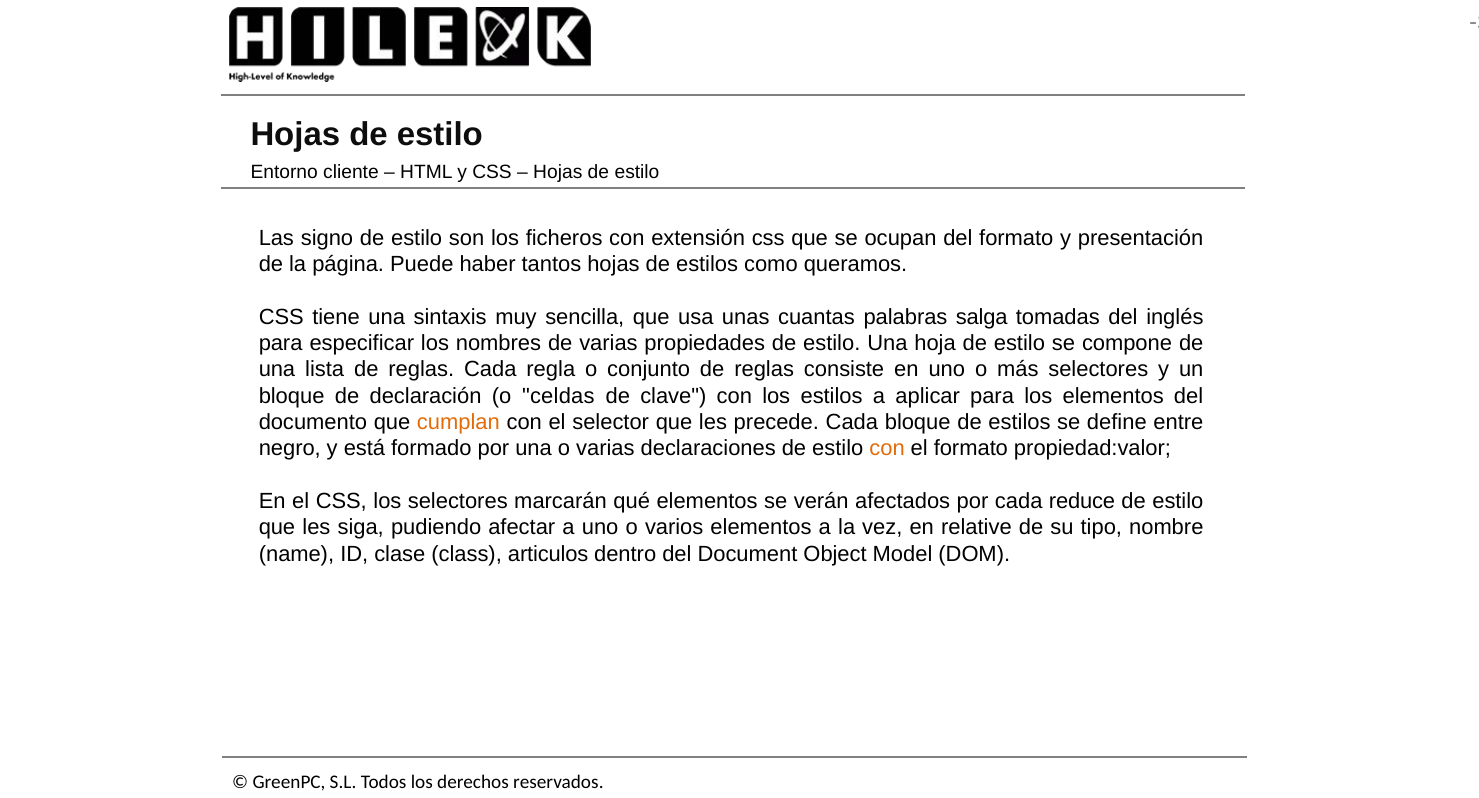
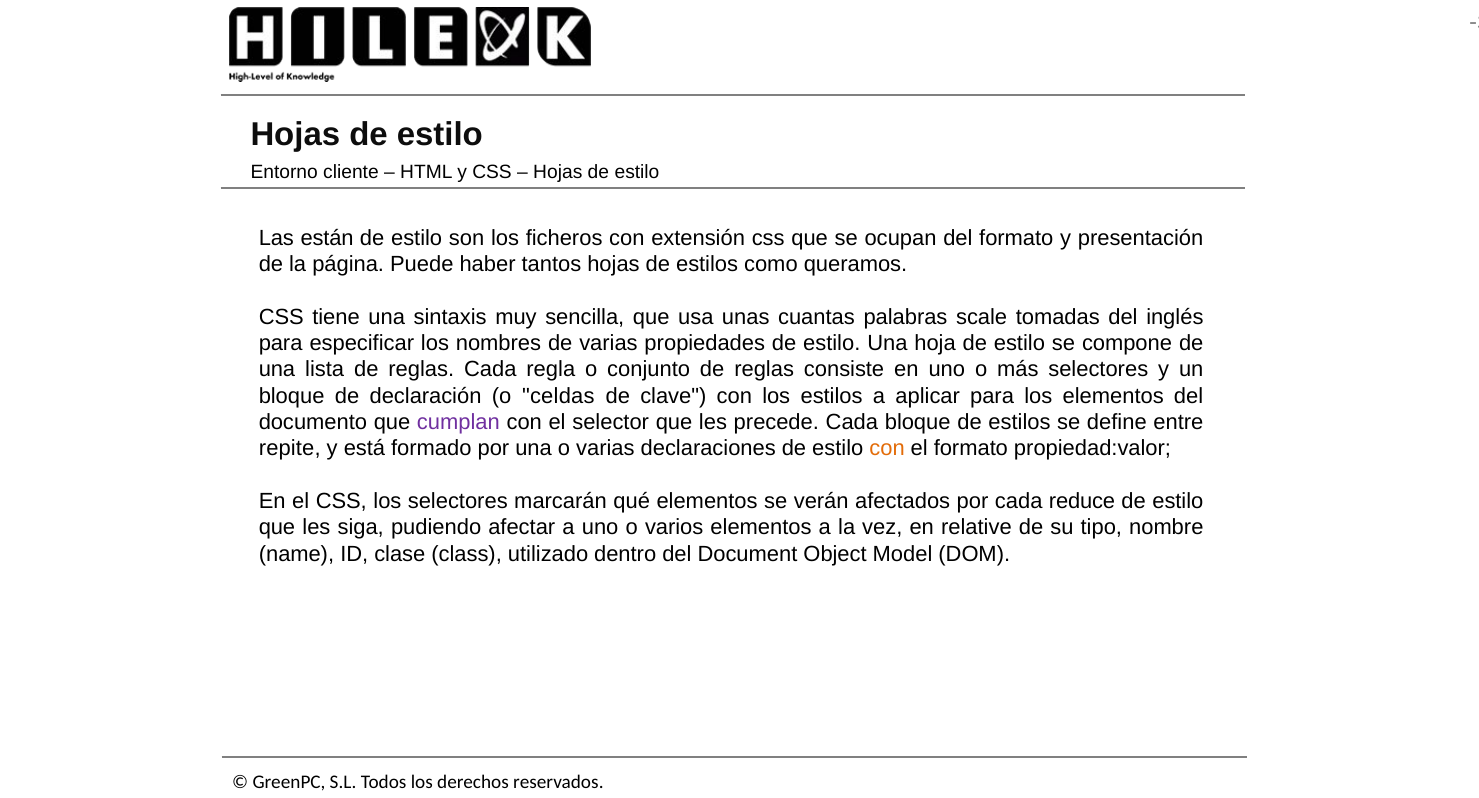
signo: signo -> están (327, 238)
salga: salga -> scale (982, 317)
cumplan colour: orange -> purple (458, 422)
negro: negro -> repite (290, 449)
articulos: articulos -> utilizado (548, 554)
